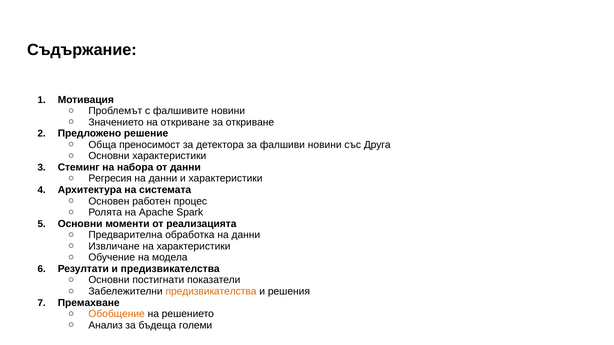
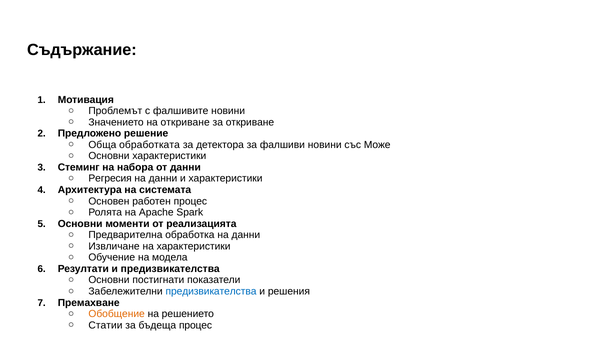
преносимост: преносимост -> обработката (150, 145)
Друга: Друга -> Може (377, 145)
предизвикателства colour: orange -> blue (211, 292)
Анализ: Анализ -> Статии (105, 326)
бъдеща големи: големи -> процес (196, 326)
